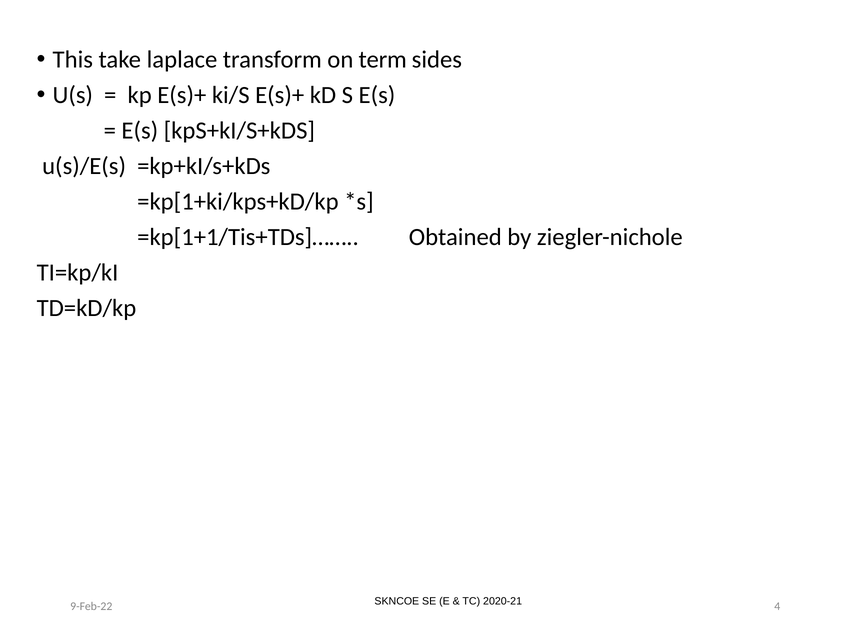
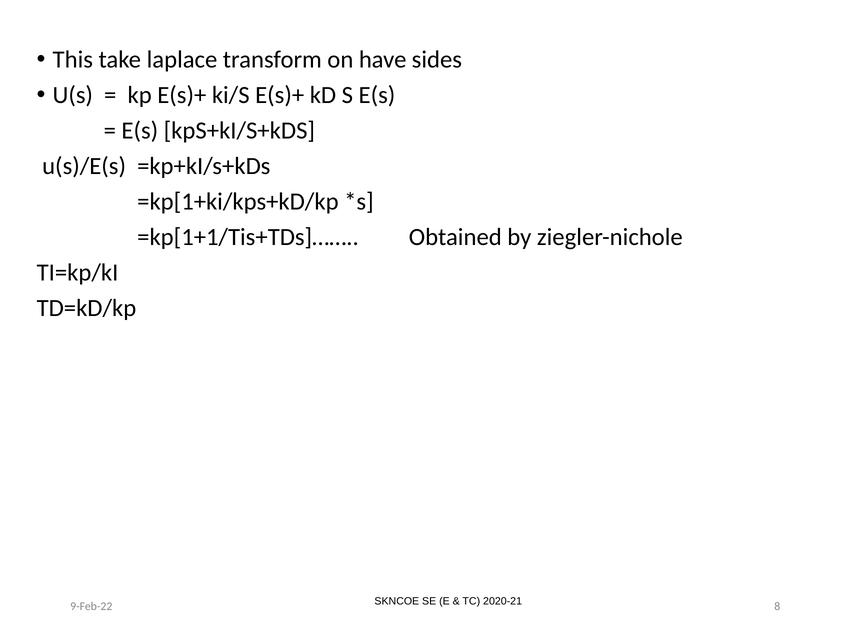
term: term -> have (383, 60)
4: 4 -> 8 (777, 606)
